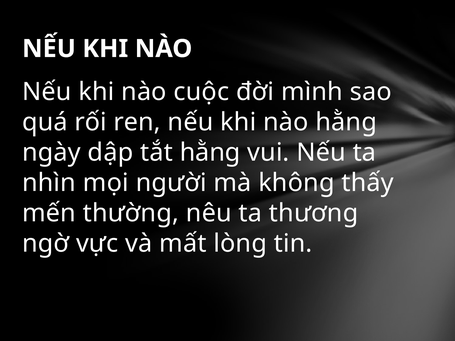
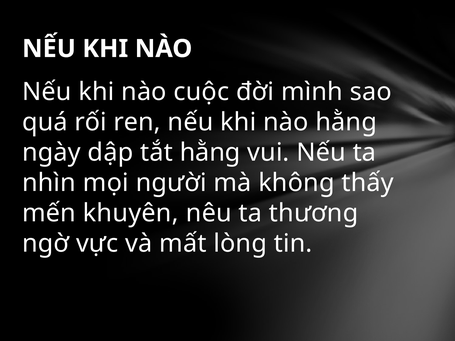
thường: thường -> khuyên (131, 213)
